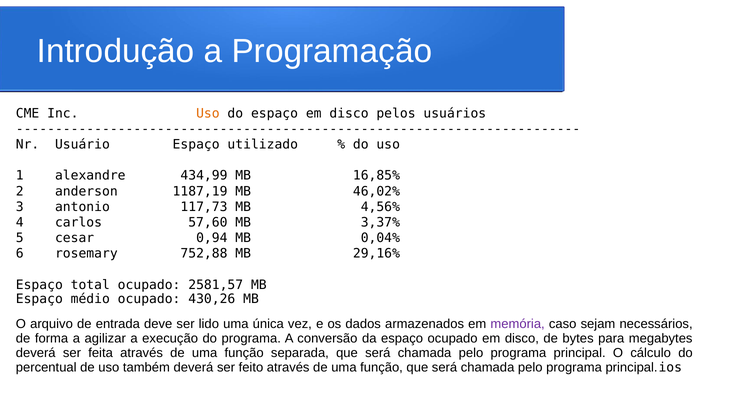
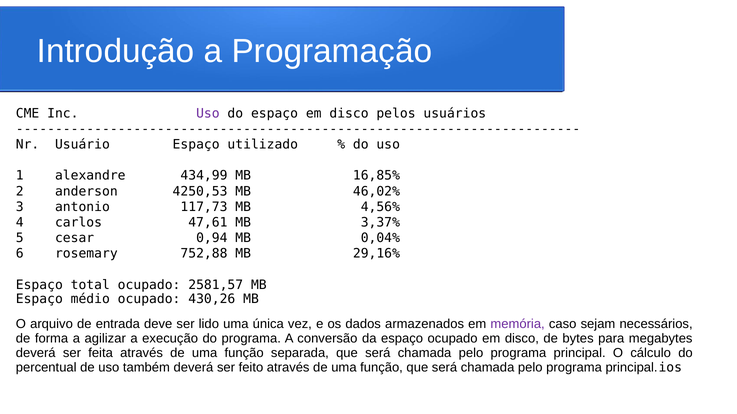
Uso colour: orange -> purple (208, 113)
1187,19: 1187,19 -> 4250,53 (200, 192)
57,60: 57,60 -> 47,61 (208, 223)
